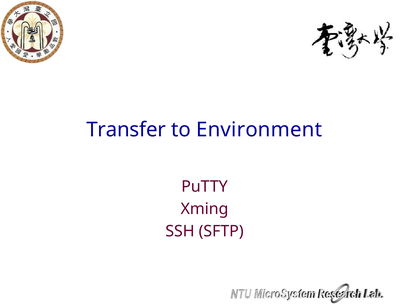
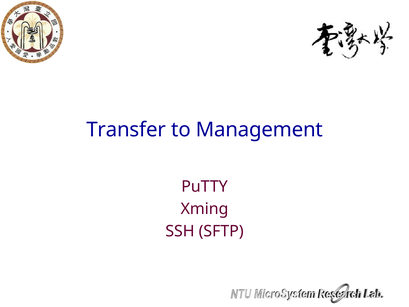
Environment: Environment -> Management (259, 130)
